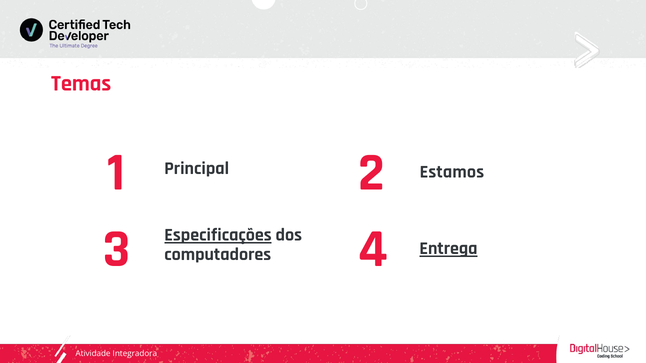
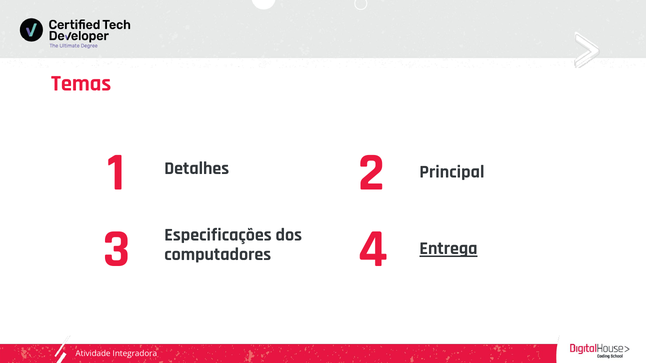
Estamos: Estamos -> Principal (452, 172)
Principal: Principal -> Detalhes (197, 168)
Especificações underline: present -> none (218, 235)
